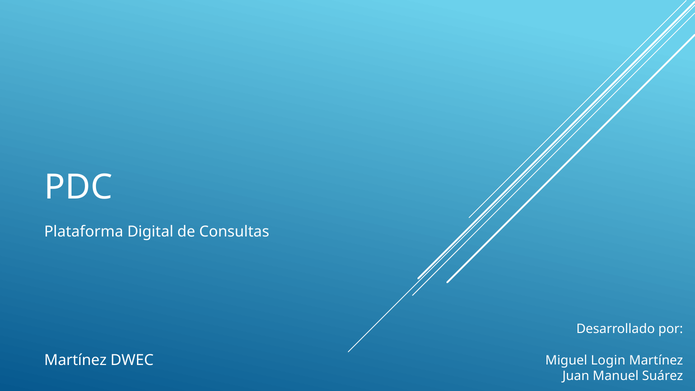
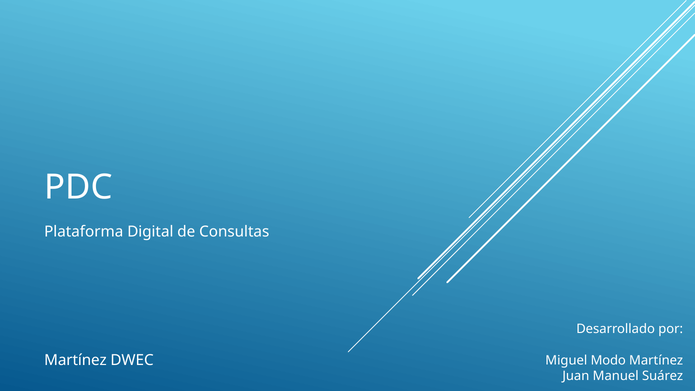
Login: Login -> Modo (608, 360)
